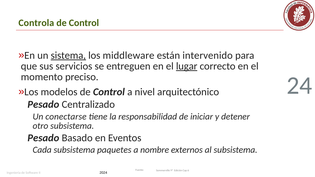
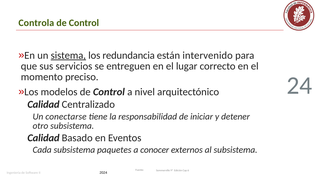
middleware: middleware -> redundancia (129, 55)
lugar underline: present -> none (187, 66)
Pesado: Pesado -> Calidad (43, 105)
Pesado: Pesado -> Calidad (43, 138)
nombre: nombre -> conocer (155, 150)
